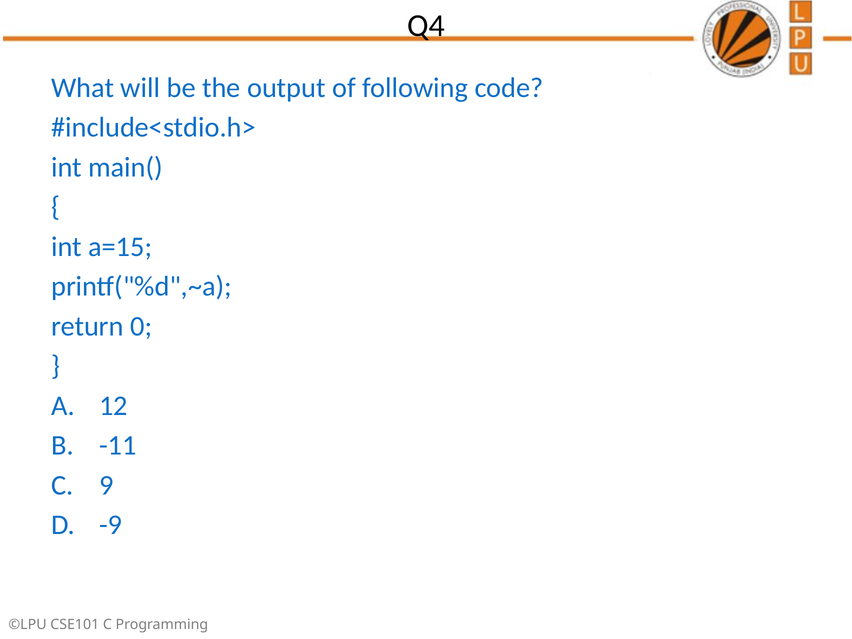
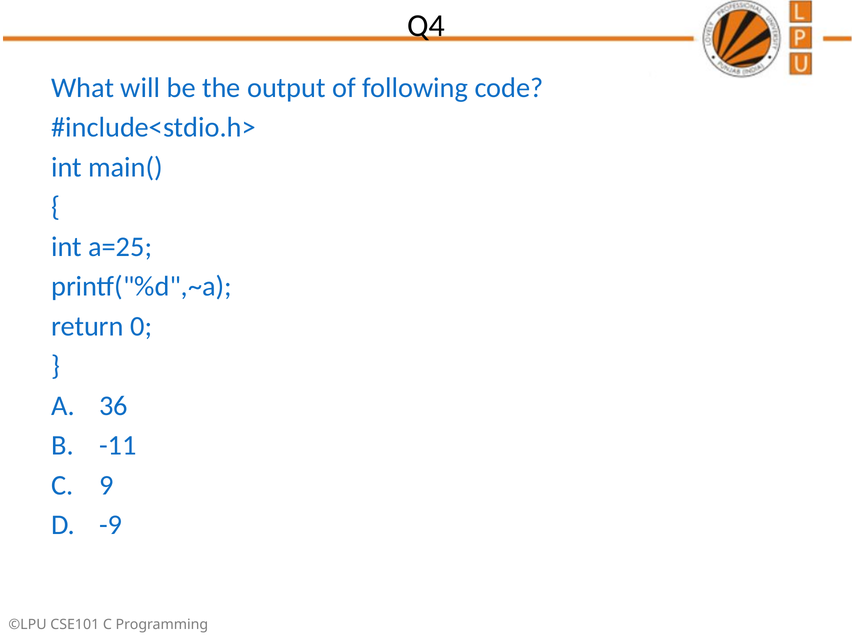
a=15: a=15 -> a=25 (120, 247)
12: 12 -> 36 (113, 406)
